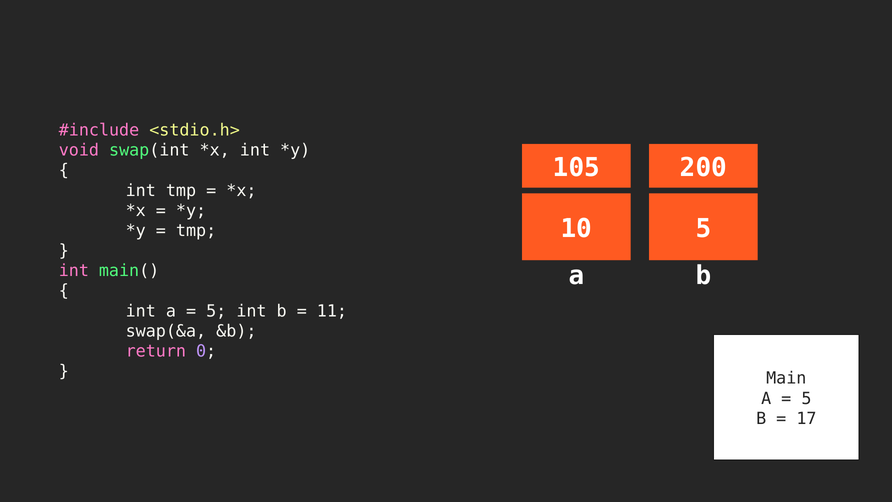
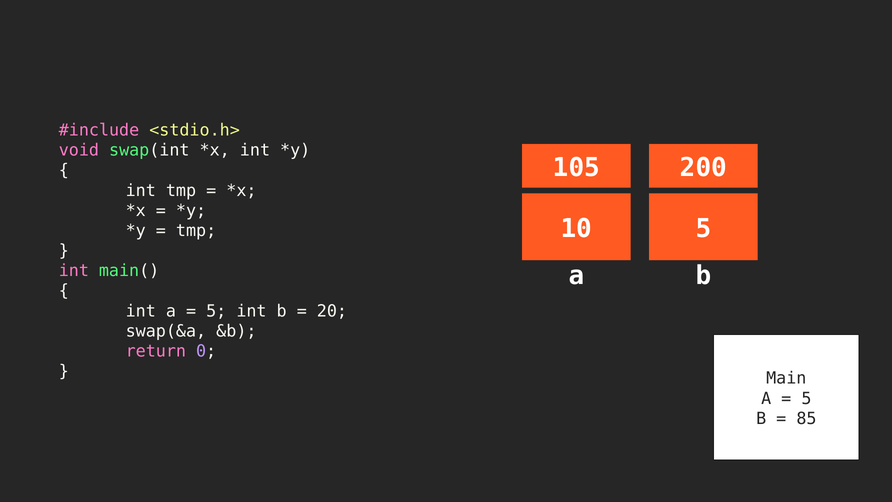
11: 11 -> 20 (332, 311)
17: 17 -> 85 (806, 418)
